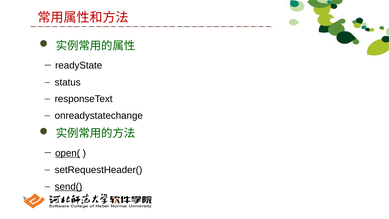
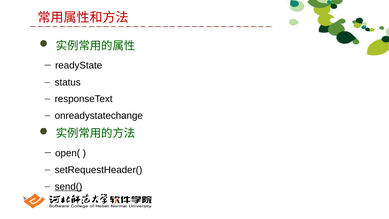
open( underline: present -> none (68, 153)
